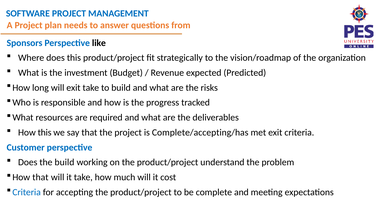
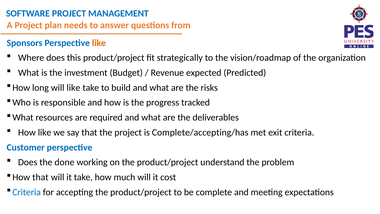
like colour: black -> orange (99, 43)
will exit: exit -> like (73, 88)
How this: this -> like (45, 132)
the build: build -> done (64, 162)
